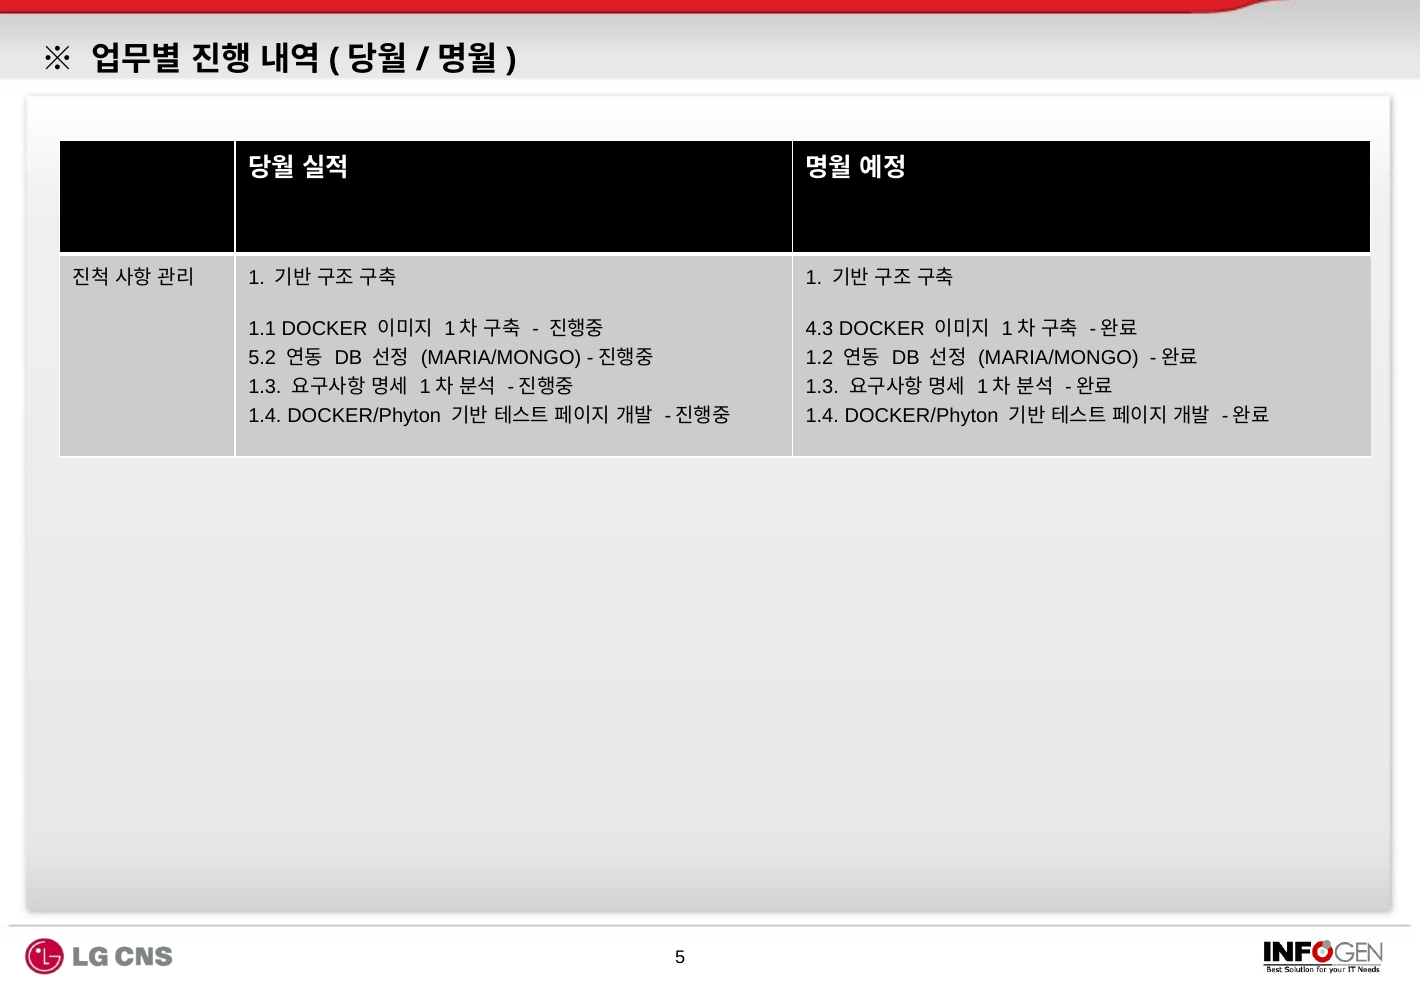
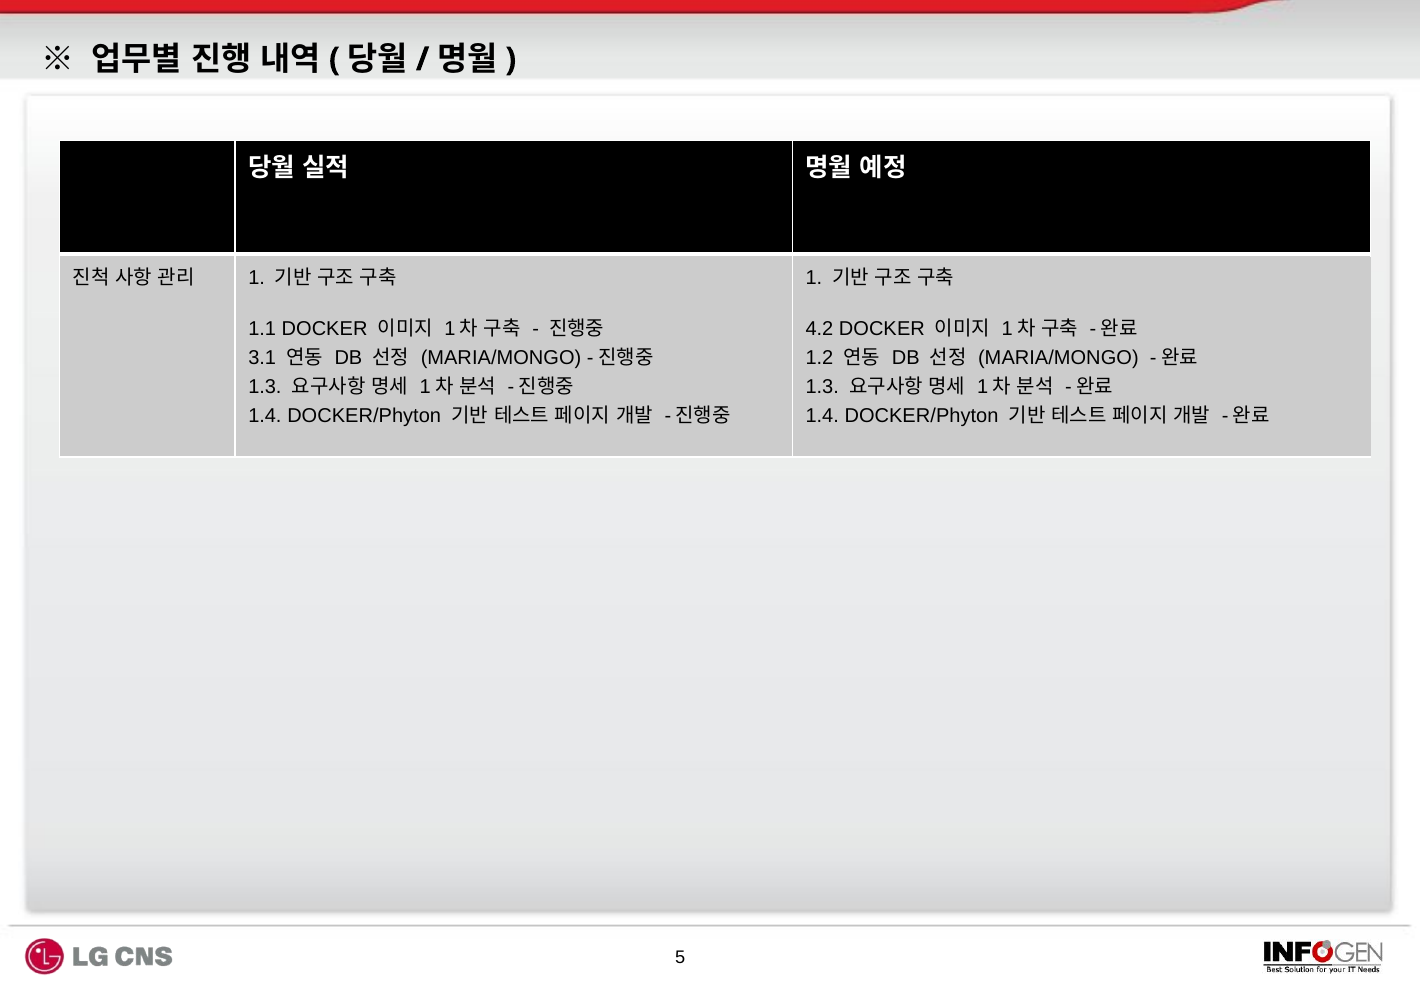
4.3: 4.3 -> 4.2 (819, 329)
5.2: 5.2 -> 3.1 (262, 358)
